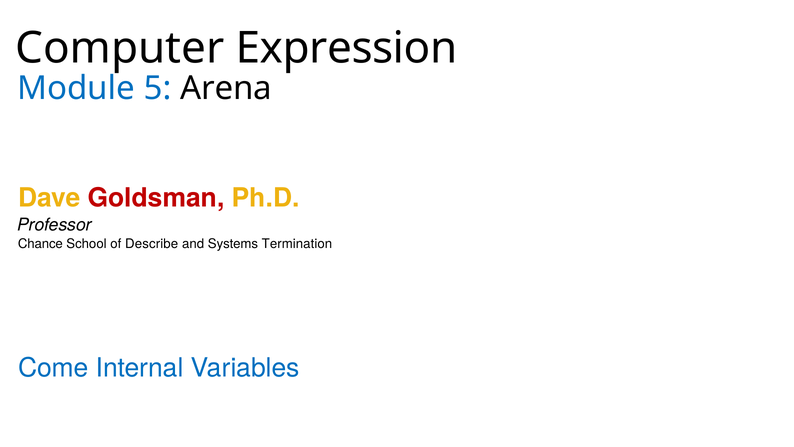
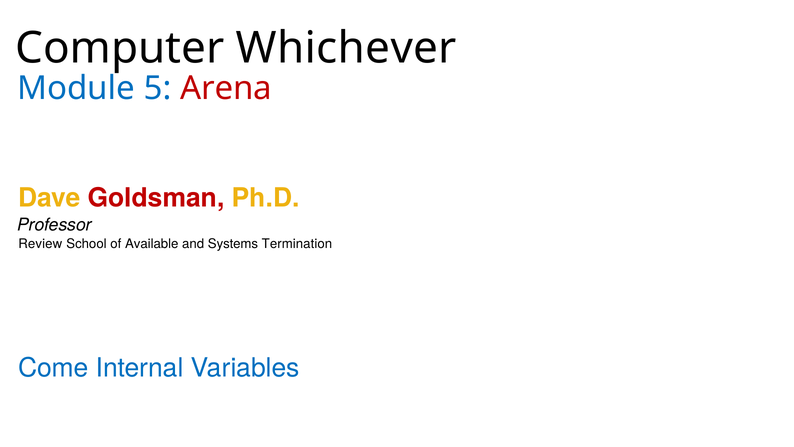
Expression: Expression -> Whichever (346, 48)
Arena colour: black -> red (226, 88)
Chance: Chance -> Review (40, 244)
Describe: Describe -> Available (152, 244)
